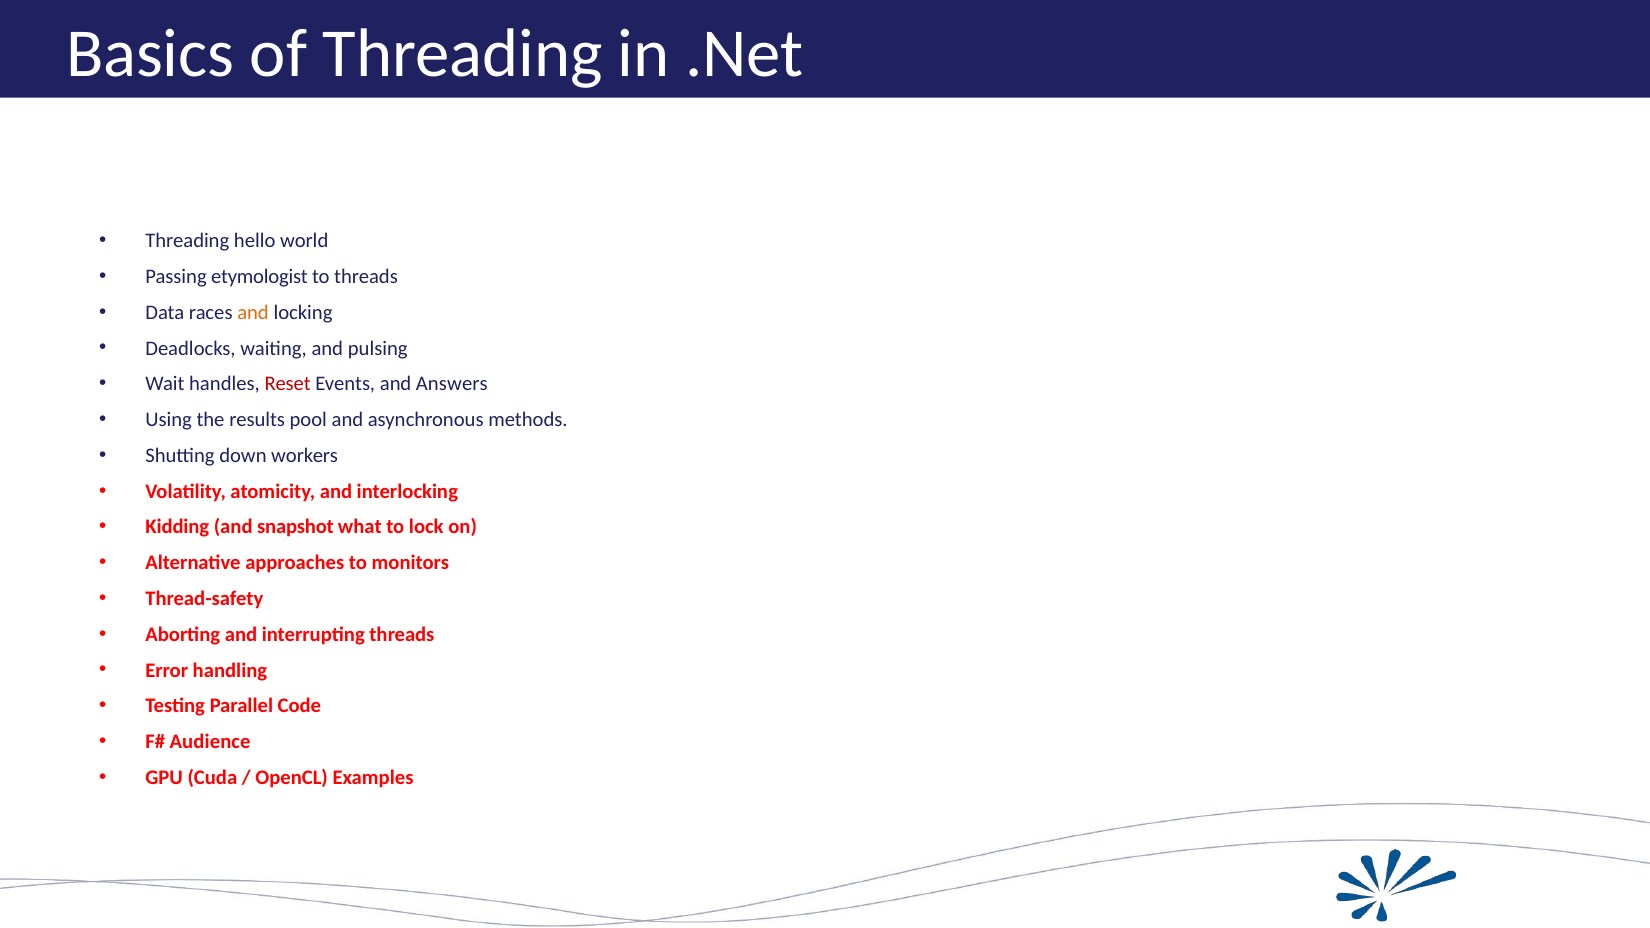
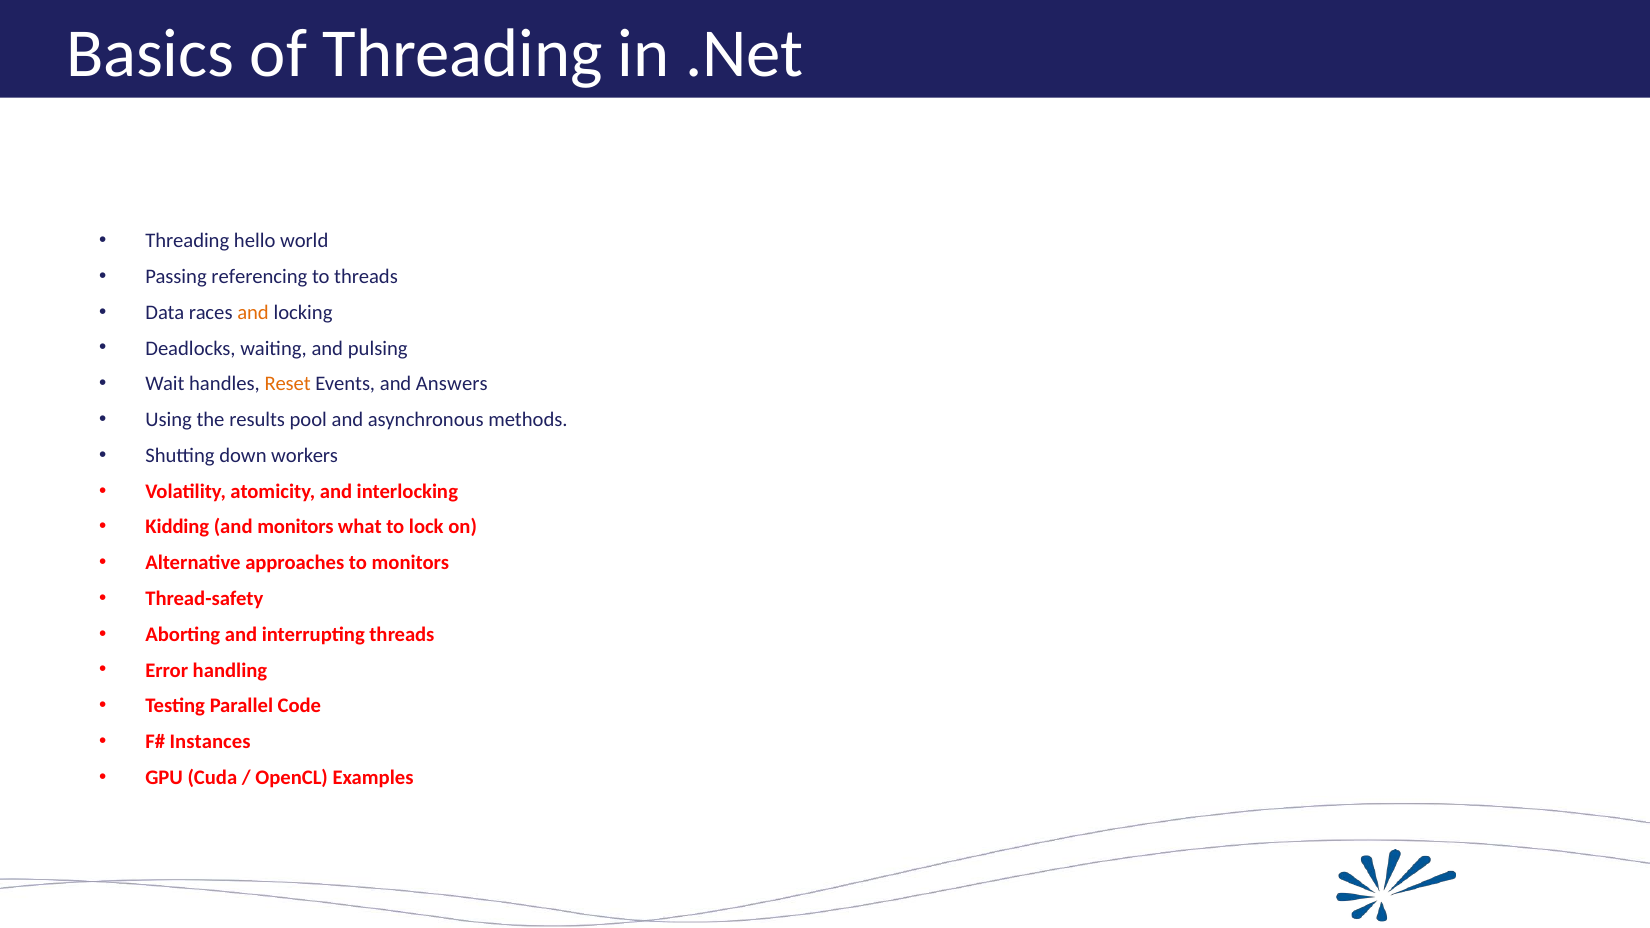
etymologist: etymologist -> referencing (259, 277)
Reset colour: red -> orange (288, 384)
and snapshot: snapshot -> monitors (295, 527)
Audience: Audience -> Instances (210, 742)
